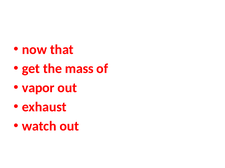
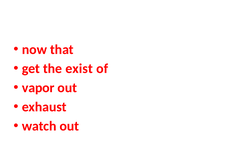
mass: mass -> exist (79, 69)
